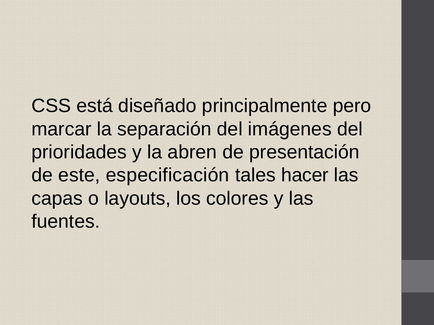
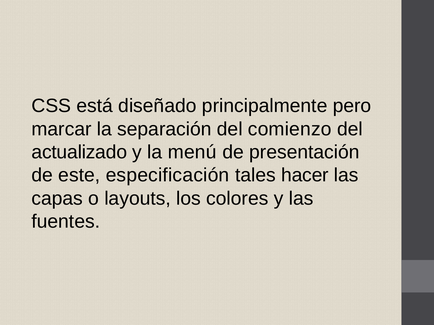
imágenes: imágenes -> comienzo (290, 129)
prioridades: prioridades -> actualizado (79, 152)
abren: abren -> menú (192, 152)
